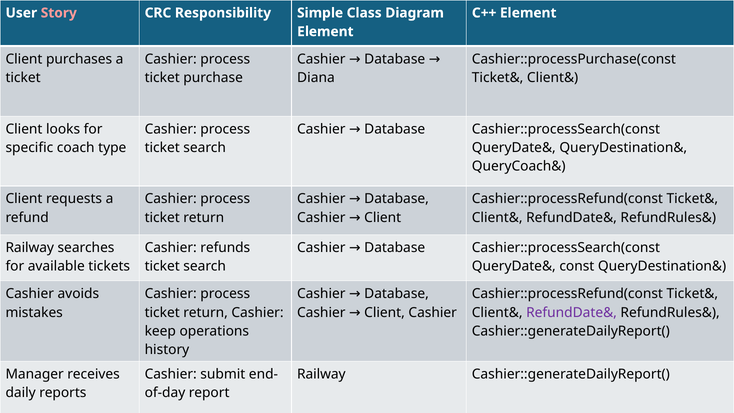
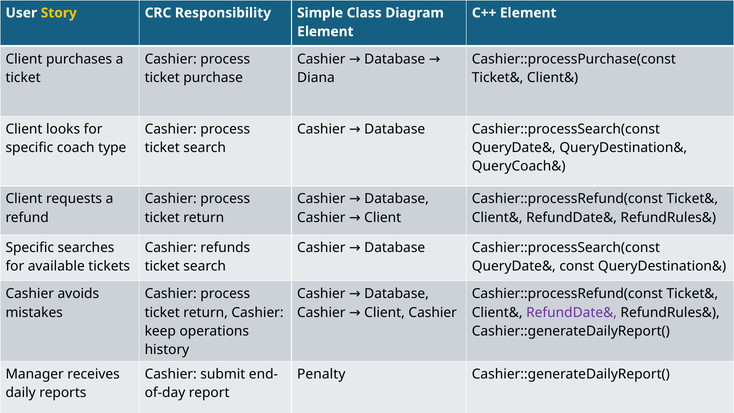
Story colour: pink -> yellow (59, 13)
Railway: Railway -> Specific (30, 247)
Railway: Railway -> Penalty (321, 374)
